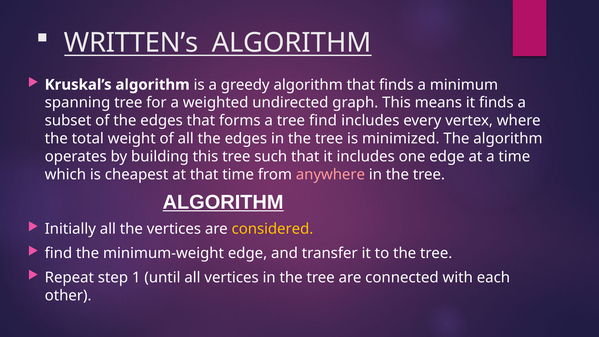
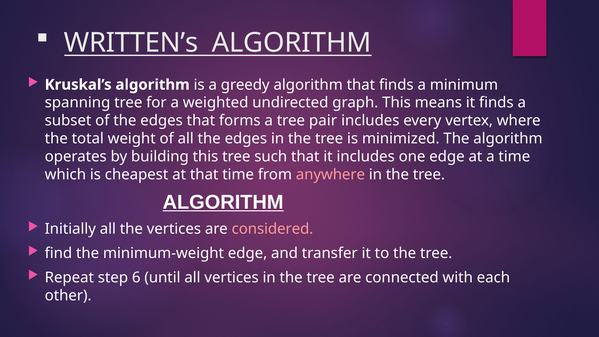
tree find: find -> pair (323, 121)
considered colour: yellow -> pink (272, 229)
1: 1 -> 6 (136, 277)
